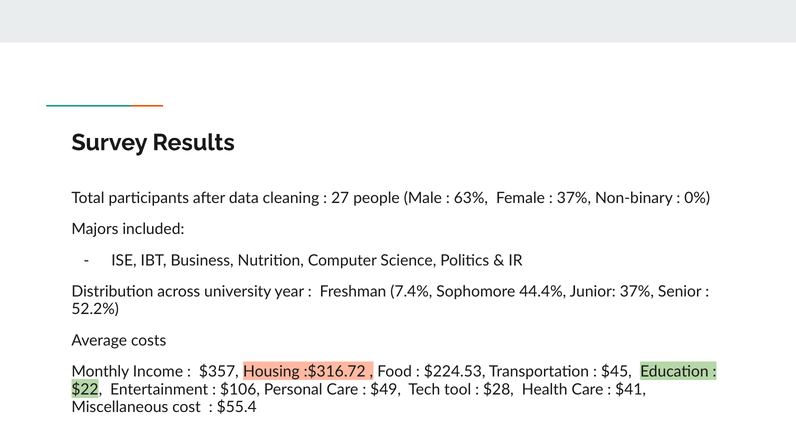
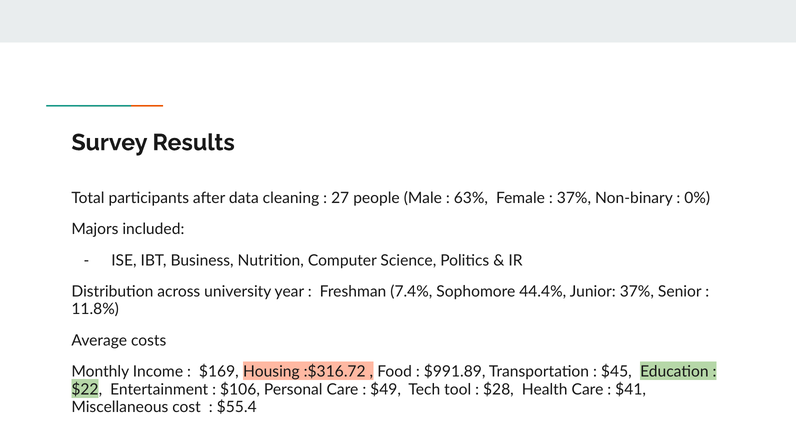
52.2%: 52.2% -> 11.8% (95, 309)
$357: $357 -> $169 (219, 371)
$224.53: $224.53 -> $991.89 (455, 371)
